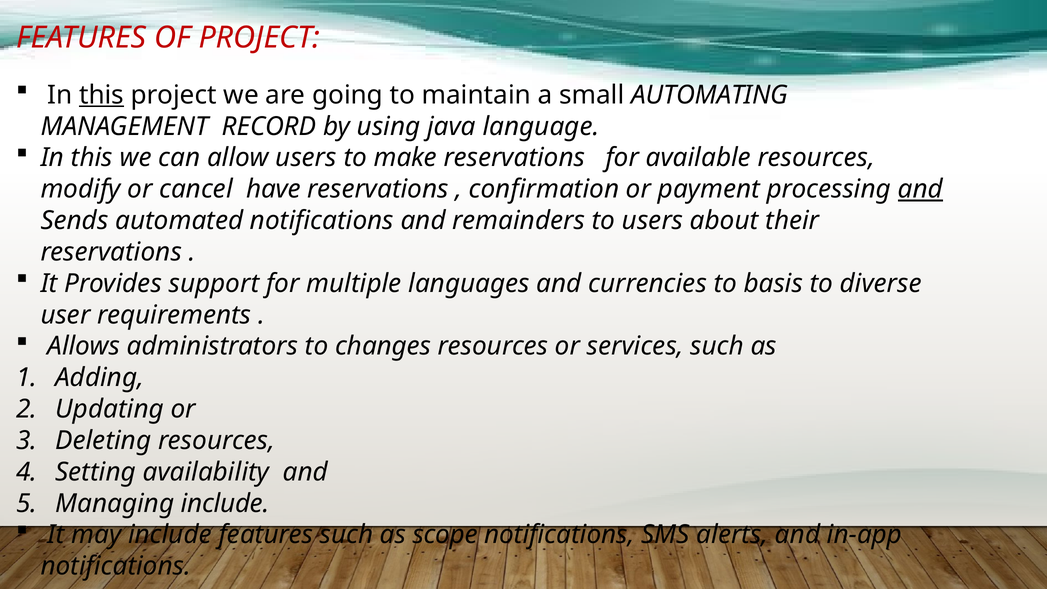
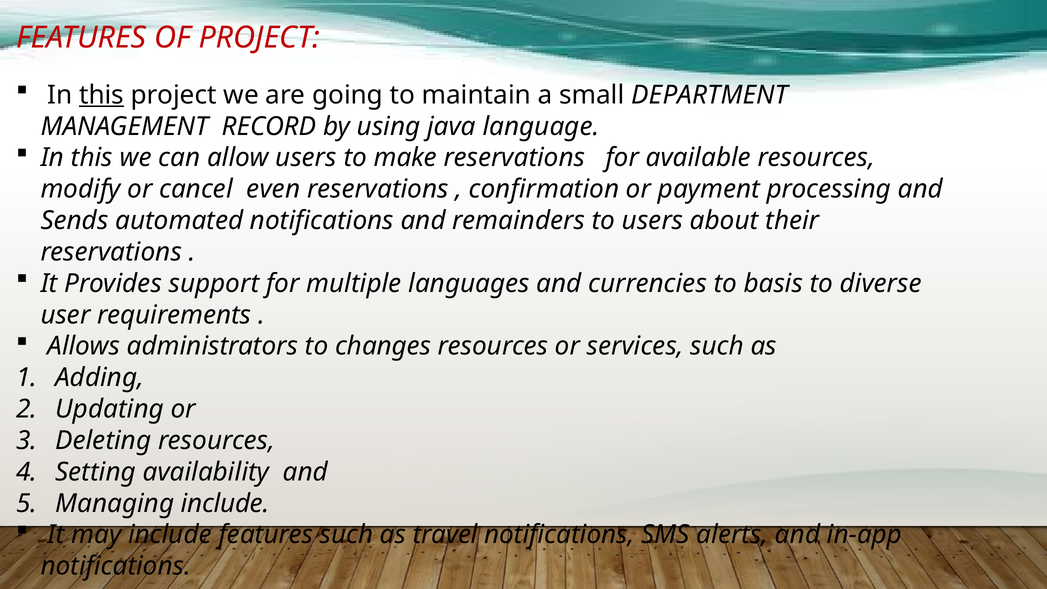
AUTOMATING: AUTOMATING -> DEPARTMENT (710, 95)
have: have -> even (273, 189)
and underline: present -> none (920, 189)
scope: scope -> travel (445, 535)
